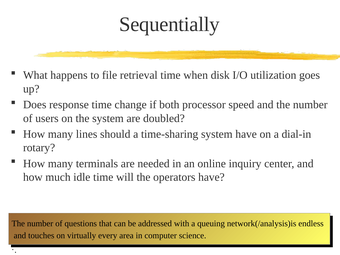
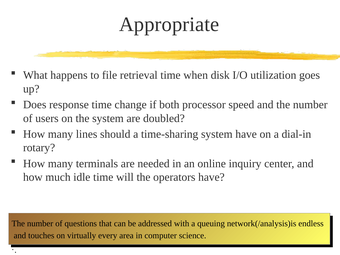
Sequentially: Sequentially -> Appropriate (169, 24)
